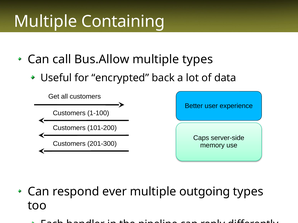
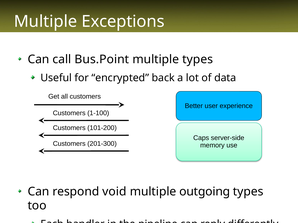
Containing: Containing -> Exceptions (123, 22)
Bus.Allow: Bus.Allow -> Bus.Point (102, 59)
ever: ever -> void (114, 192)
